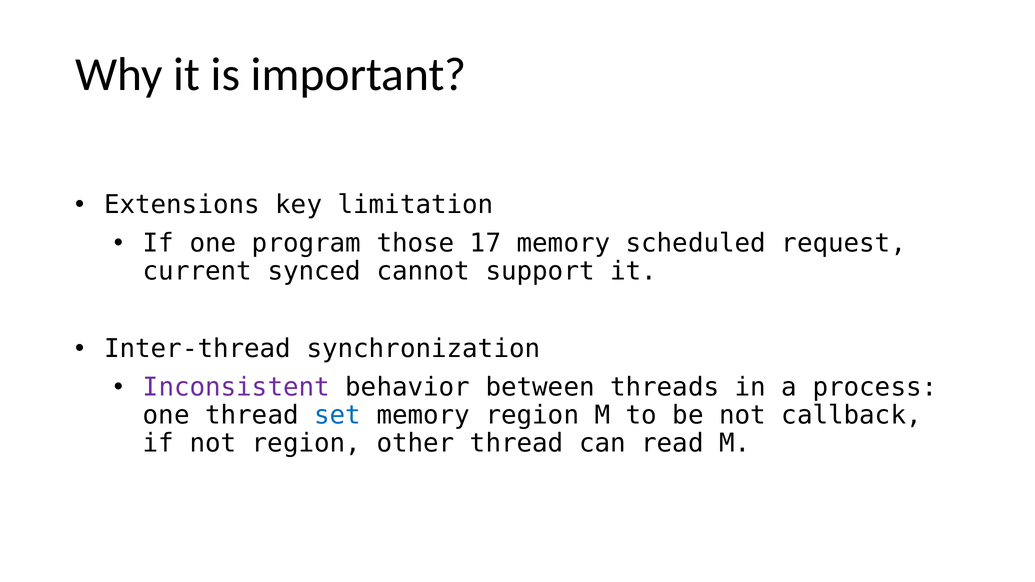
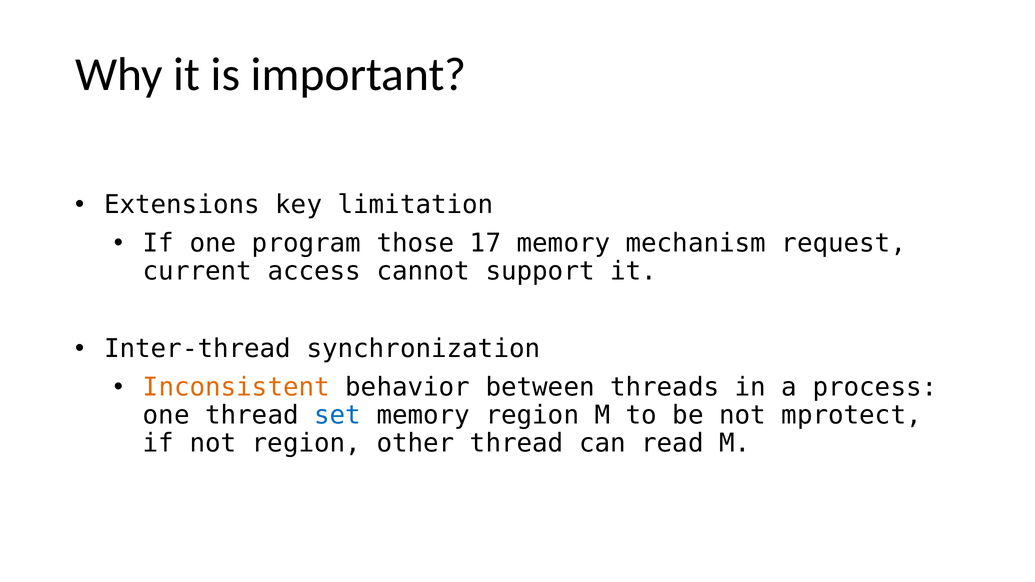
scheduled: scheduled -> mechanism (696, 243)
synced: synced -> access (314, 271)
Inconsistent colour: purple -> orange (236, 387)
callback: callback -> mprotect (852, 415)
